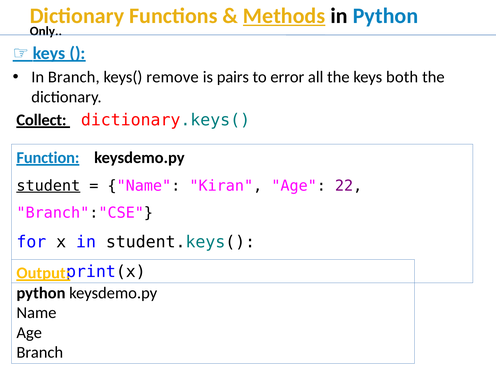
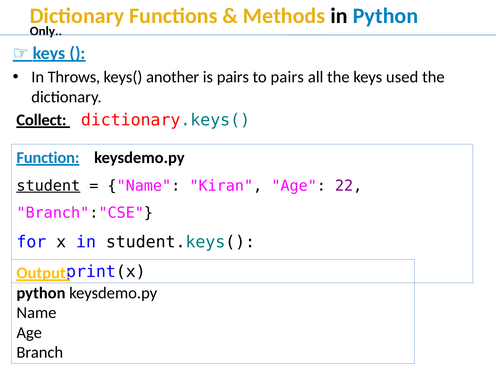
Methods underline: present -> none (284, 16)
In Branch: Branch -> Throws (74, 77)
remove: remove -> another (173, 77)
to error: error -> pairs (287, 77)
both: both -> used (402, 77)
